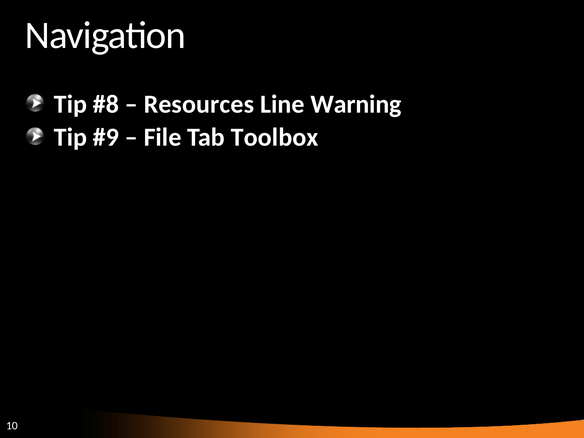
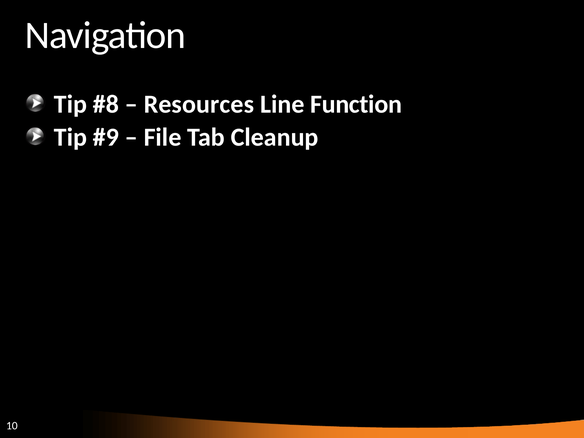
Warning: Warning -> Function (356, 104)
Toolbox: Toolbox -> Cleanup (275, 137)
